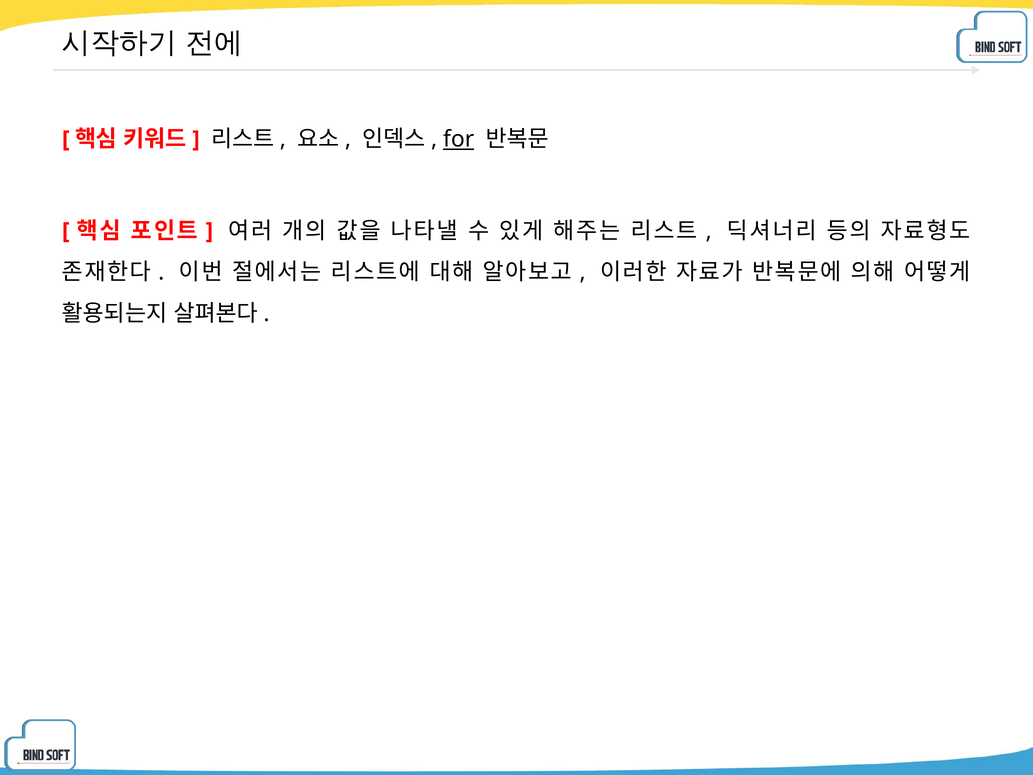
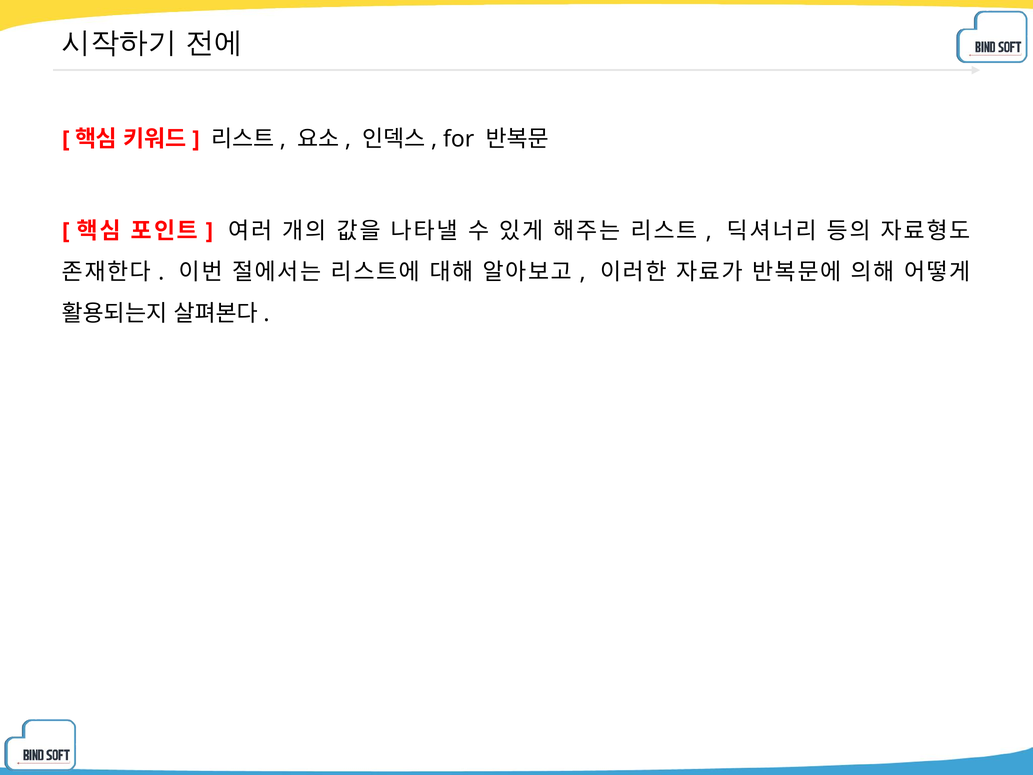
for underline: present -> none (459, 139)
